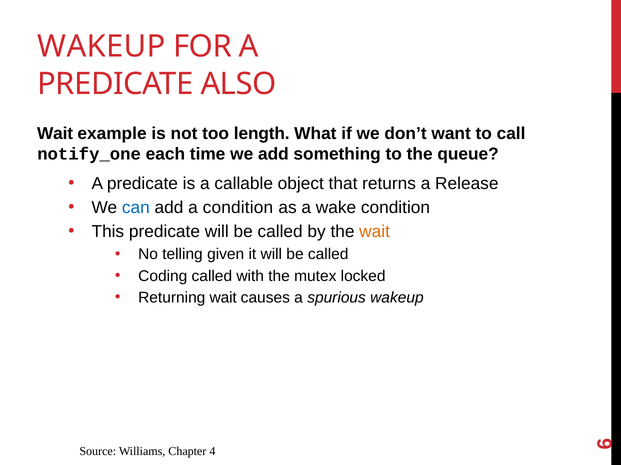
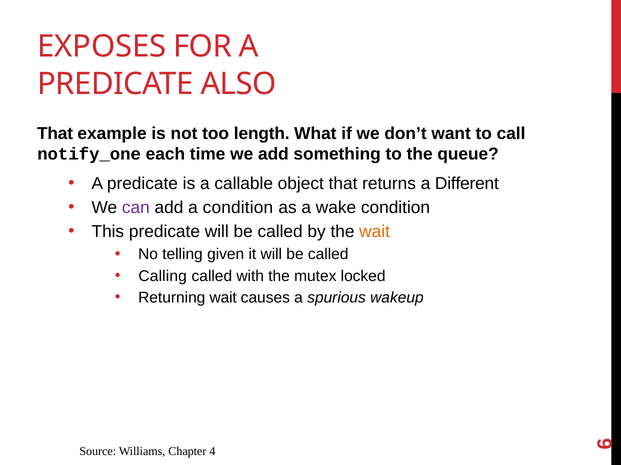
WAKEUP: WAKEUP -> EXPOSES (102, 47)
Wait: Wait -> That (55, 134)
Release: Release -> Different (467, 184)
can colour: blue -> purple (136, 208)
Coding: Coding -> Calling (163, 276)
